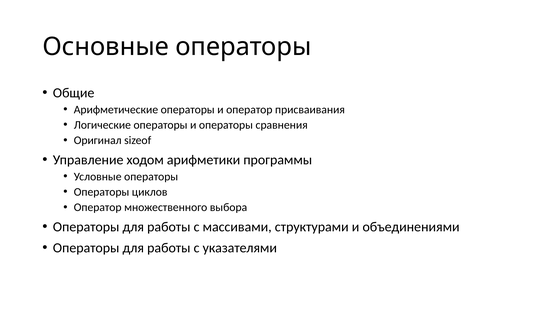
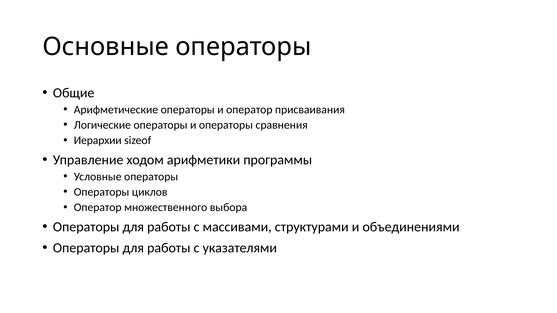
Оригинал: Оригинал -> Иерархии (98, 140)
